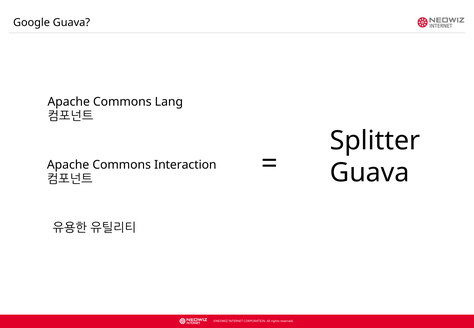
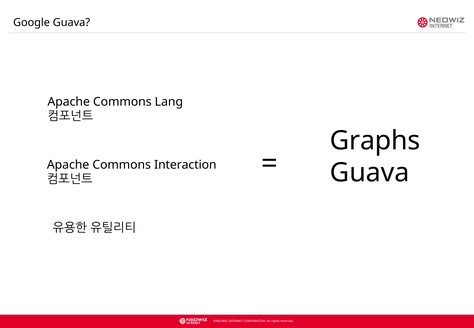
Splitter: Splitter -> Graphs (375, 141)
